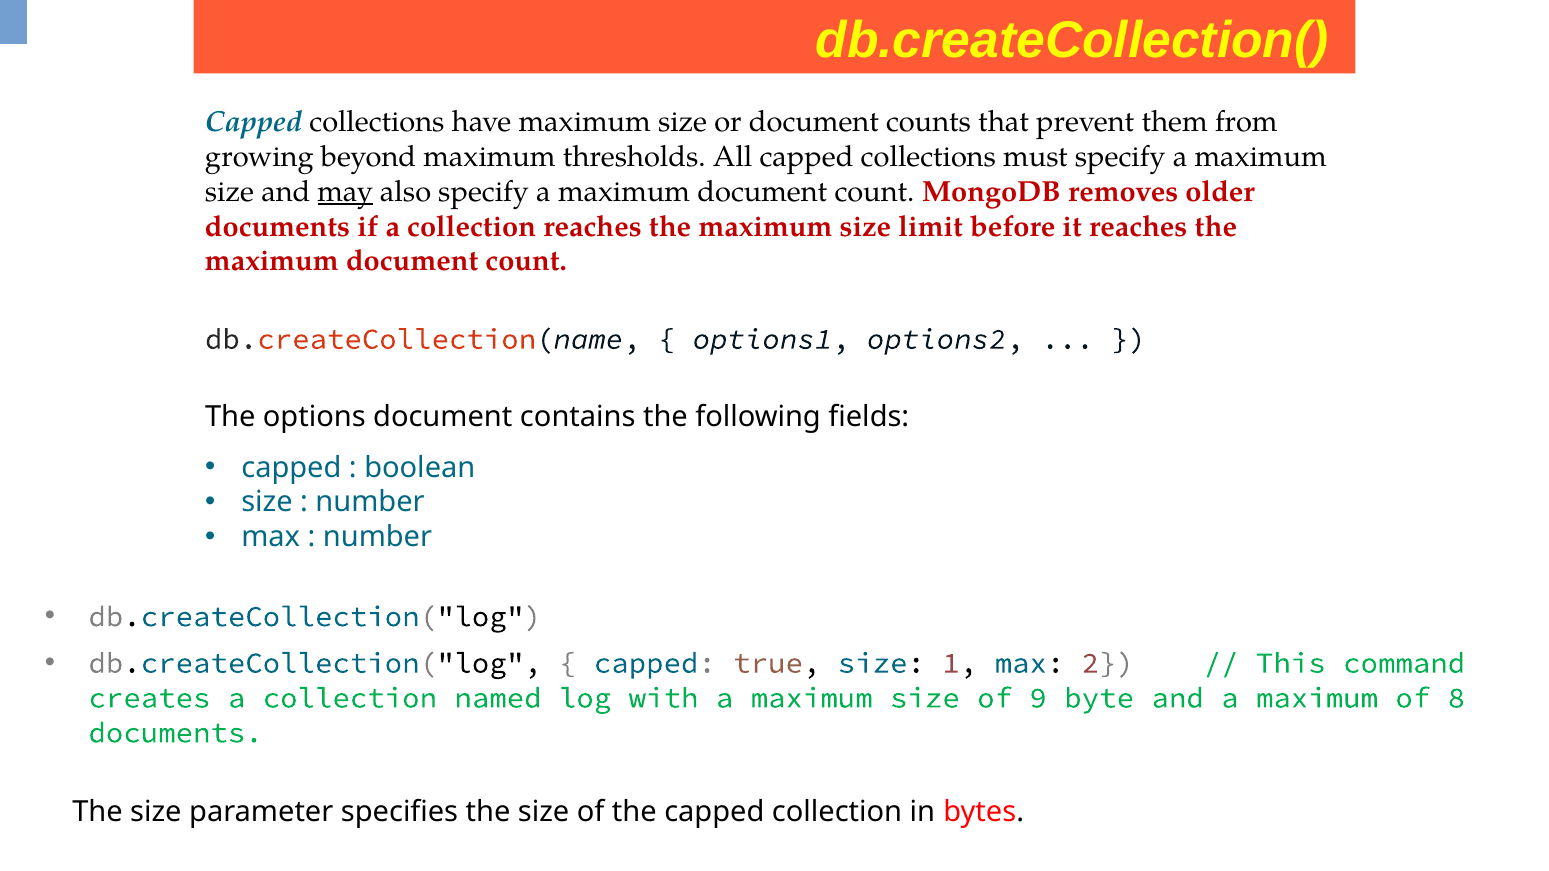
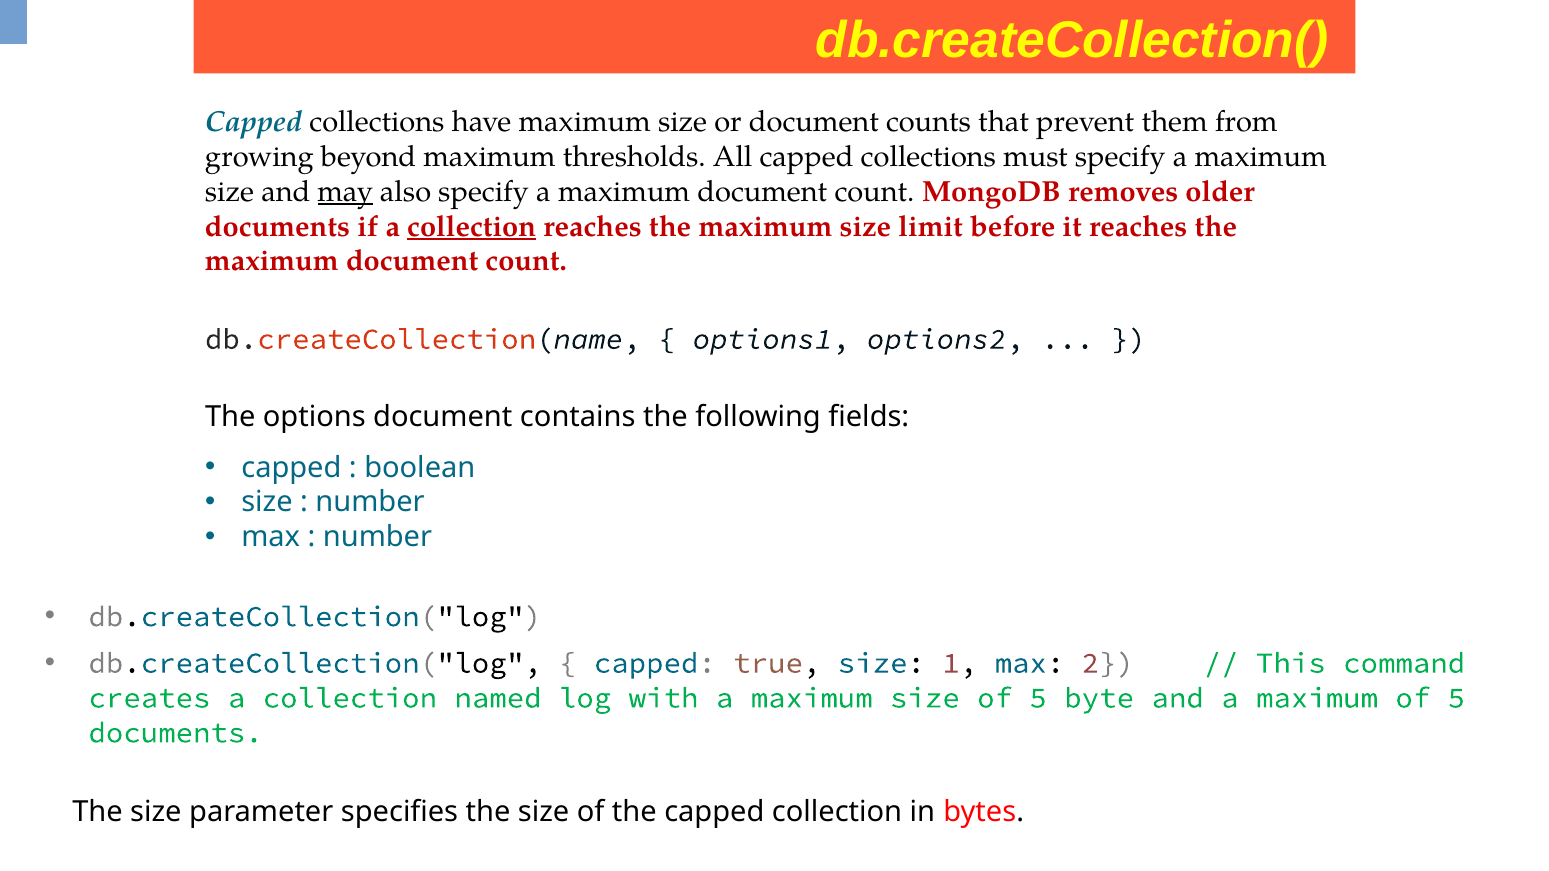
collection underline: none -> present (472, 227)
size of 9: 9 -> 5 (1038, 698)
maximum of 8: 8 -> 5 (1456, 698)
